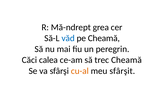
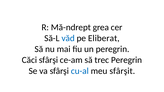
pe Cheamă: Cheamă -> Eliberat (104, 38)
Căci calea: calea -> sfârşi (48, 60)
trec Cheamă: Cheamă -> Peregrin (127, 60)
cu-al colour: orange -> blue (80, 71)
